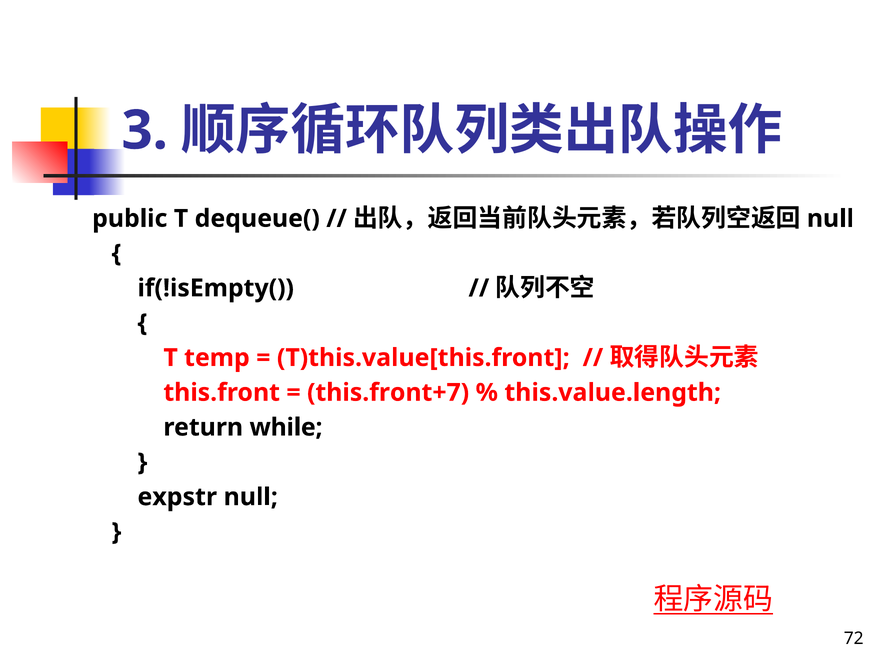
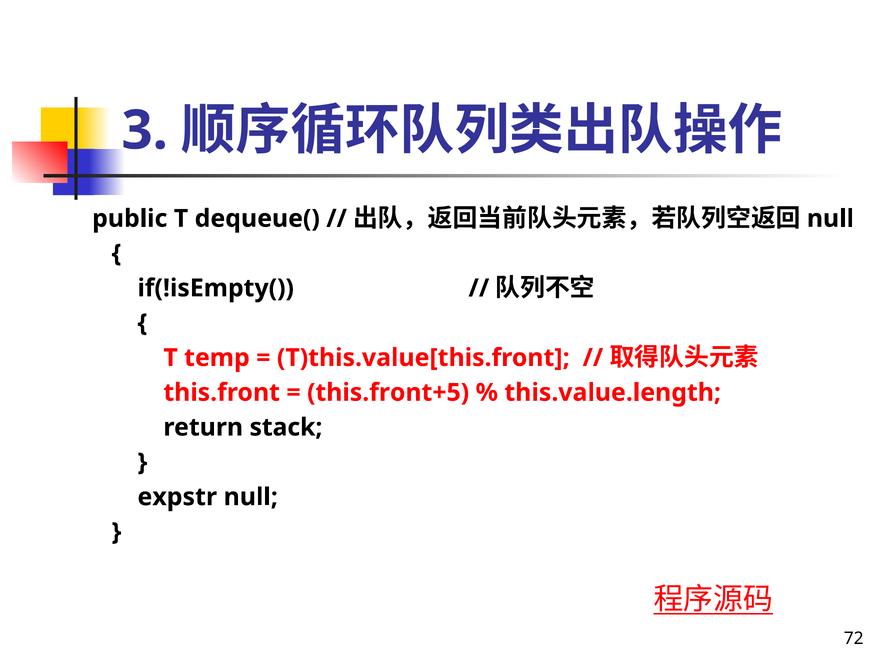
this.front+7: this.front+7 -> this.front+5 (388, 392)
while: while -> stack (286, 427)
